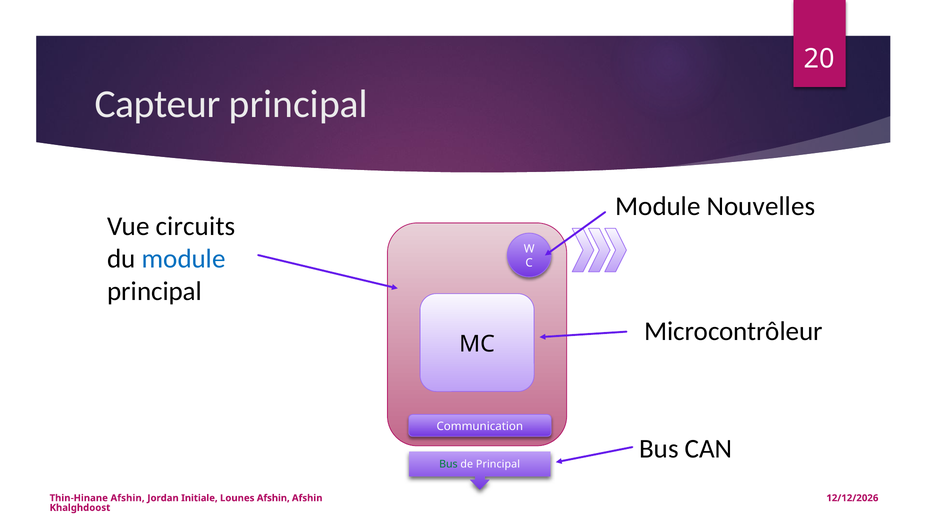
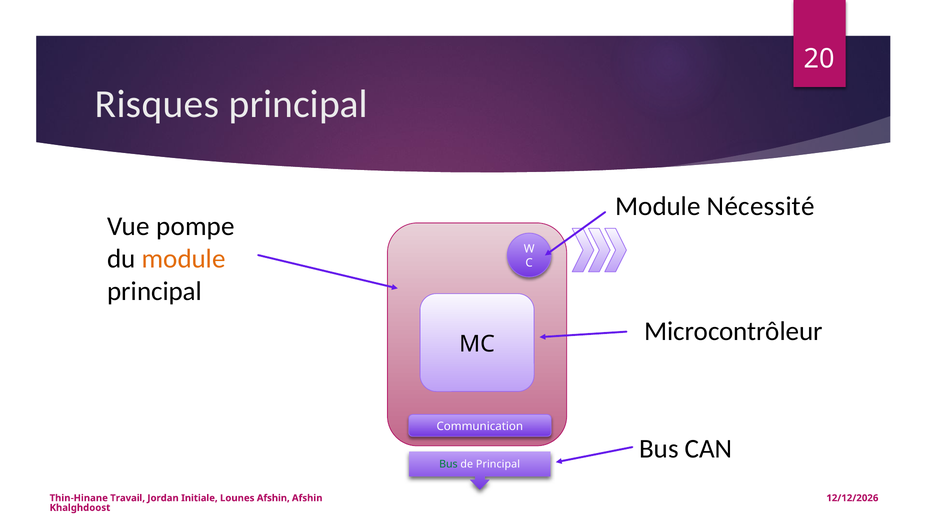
Capteur: Capteur -> Risques (157, 104)
Nouvelles: Nouvelles -> Nécessité (761, 206)
circuits: circuits -> pompe (195, 226)
module colour: blue -> orange (184, 259)
Thin-Hinane Afshin: Afshin -> Travail (128, 498)
